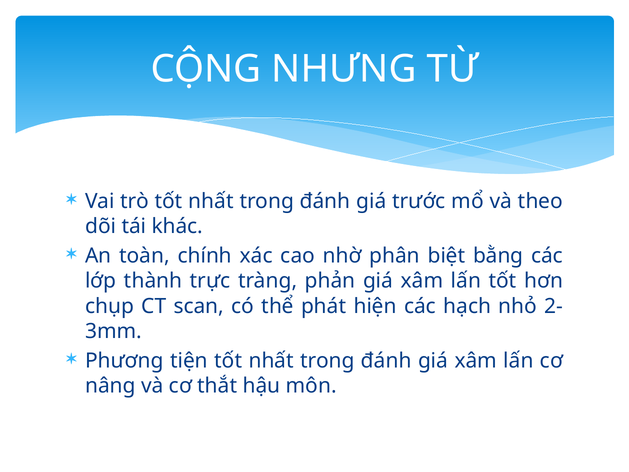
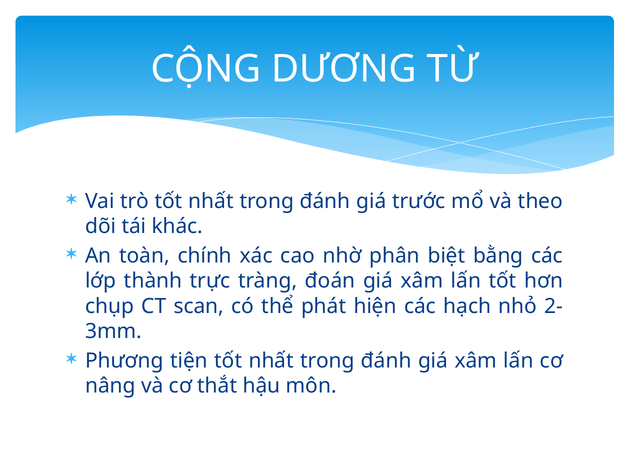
NHƯNG: NHƯNG -> DƯƠNG (344, 69)
phản: phản -> đoán (330, 281)
